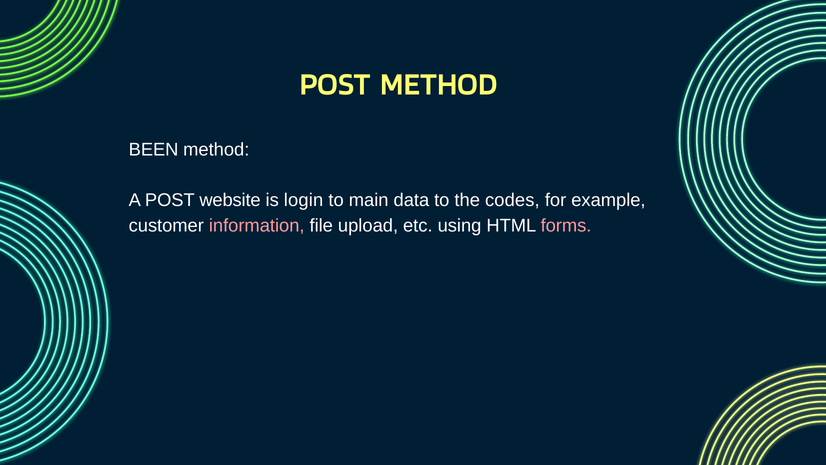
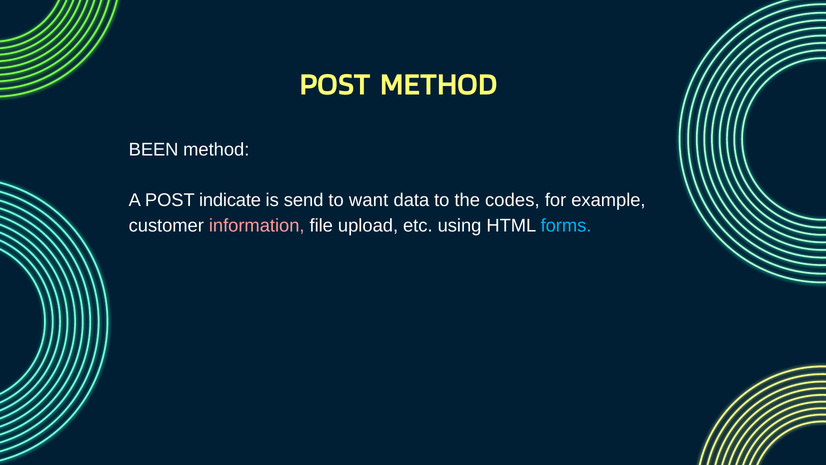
website: website -> indicate (230, 200)
login: login -> send (304, 200)
main: main -> want (369, 200)
forms colour: pink -> light blue (566, 226)
